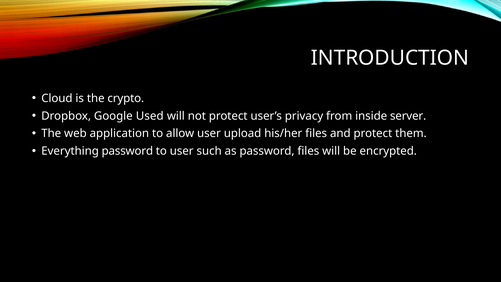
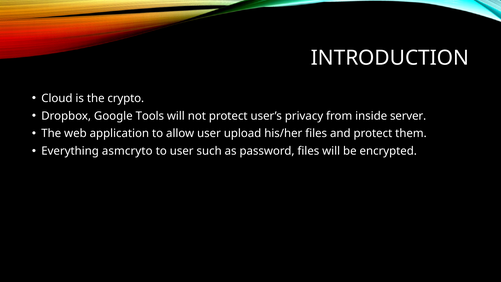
Used: Used -> Tools (150, 116)
Everything password: password -> asmcryto (127, 151)
